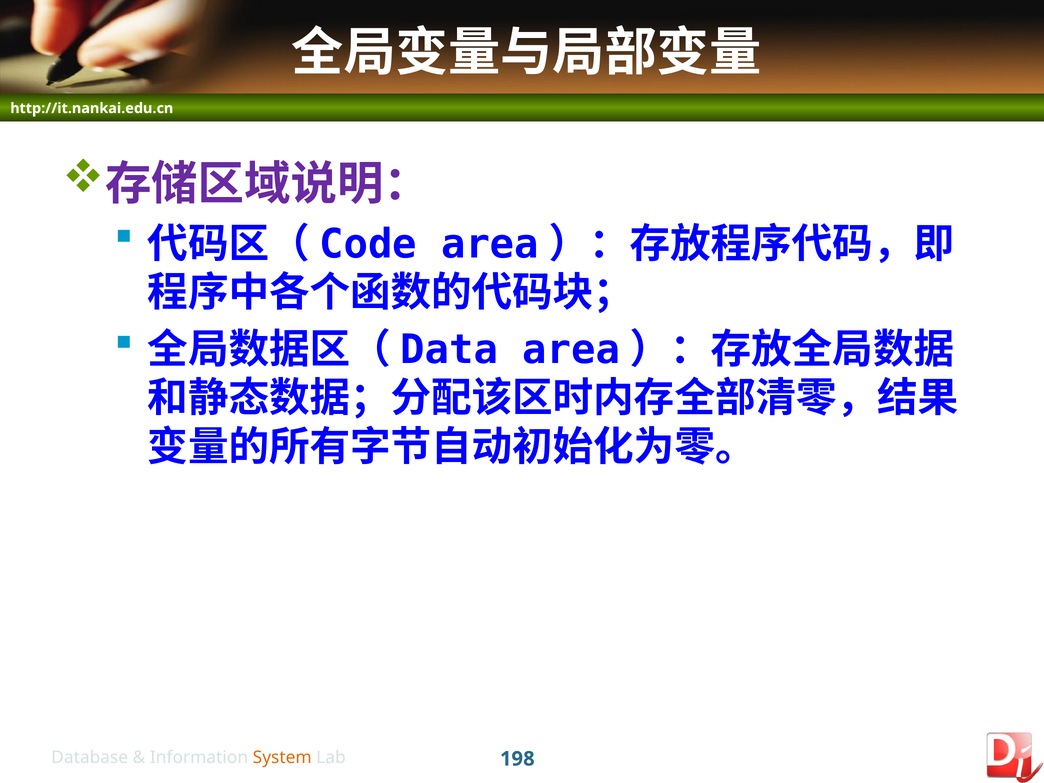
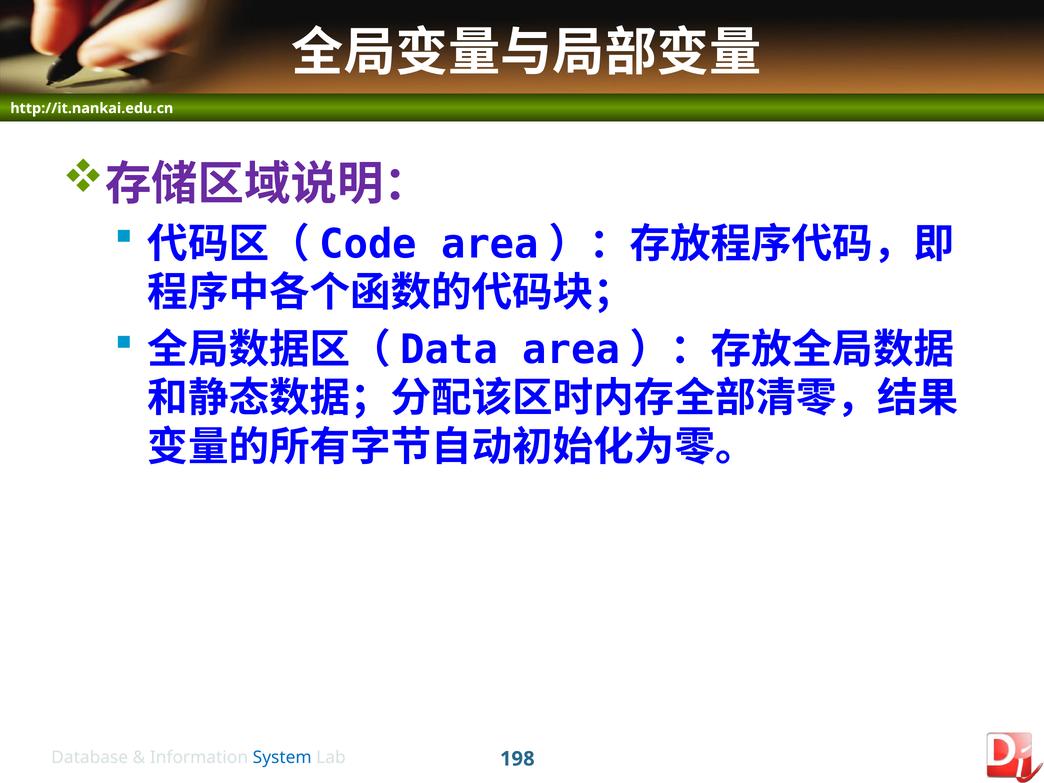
System colour: orange -> blue (282, 758)
